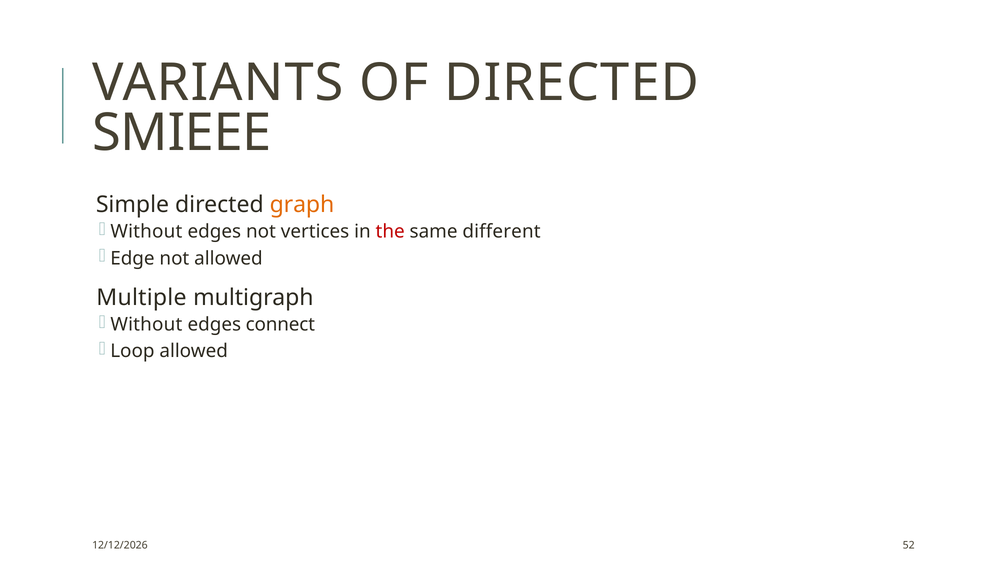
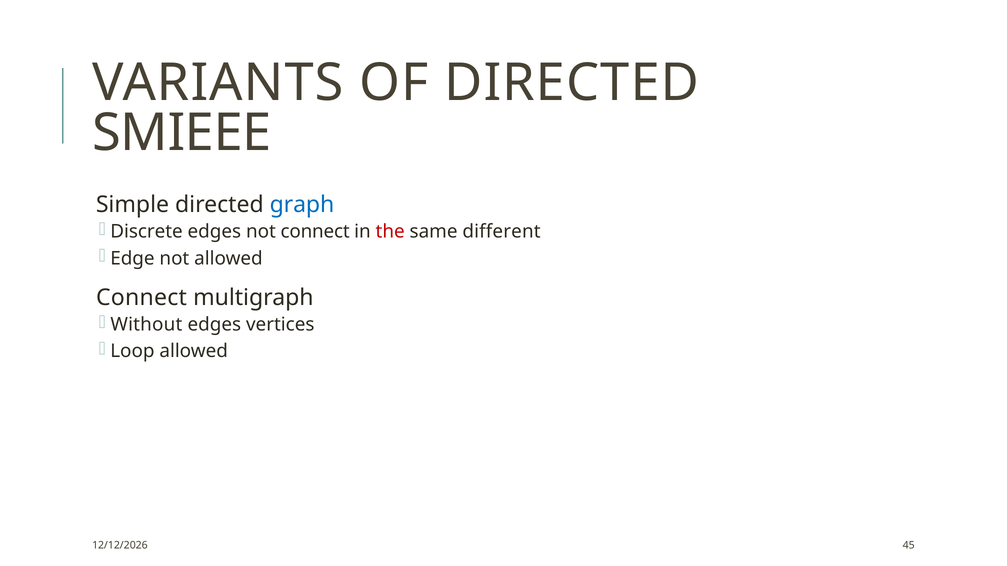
graph colour: orange -> blue (302, 205)
Without: Without -> Discrete (147, 232)
not vertices: vertices -> connect (315, 232)
Multiple: Multiple -> Connect (141, 298)
connect: connect -> vertices (280, 325)
52: 52 -> 45 (909, 546)
